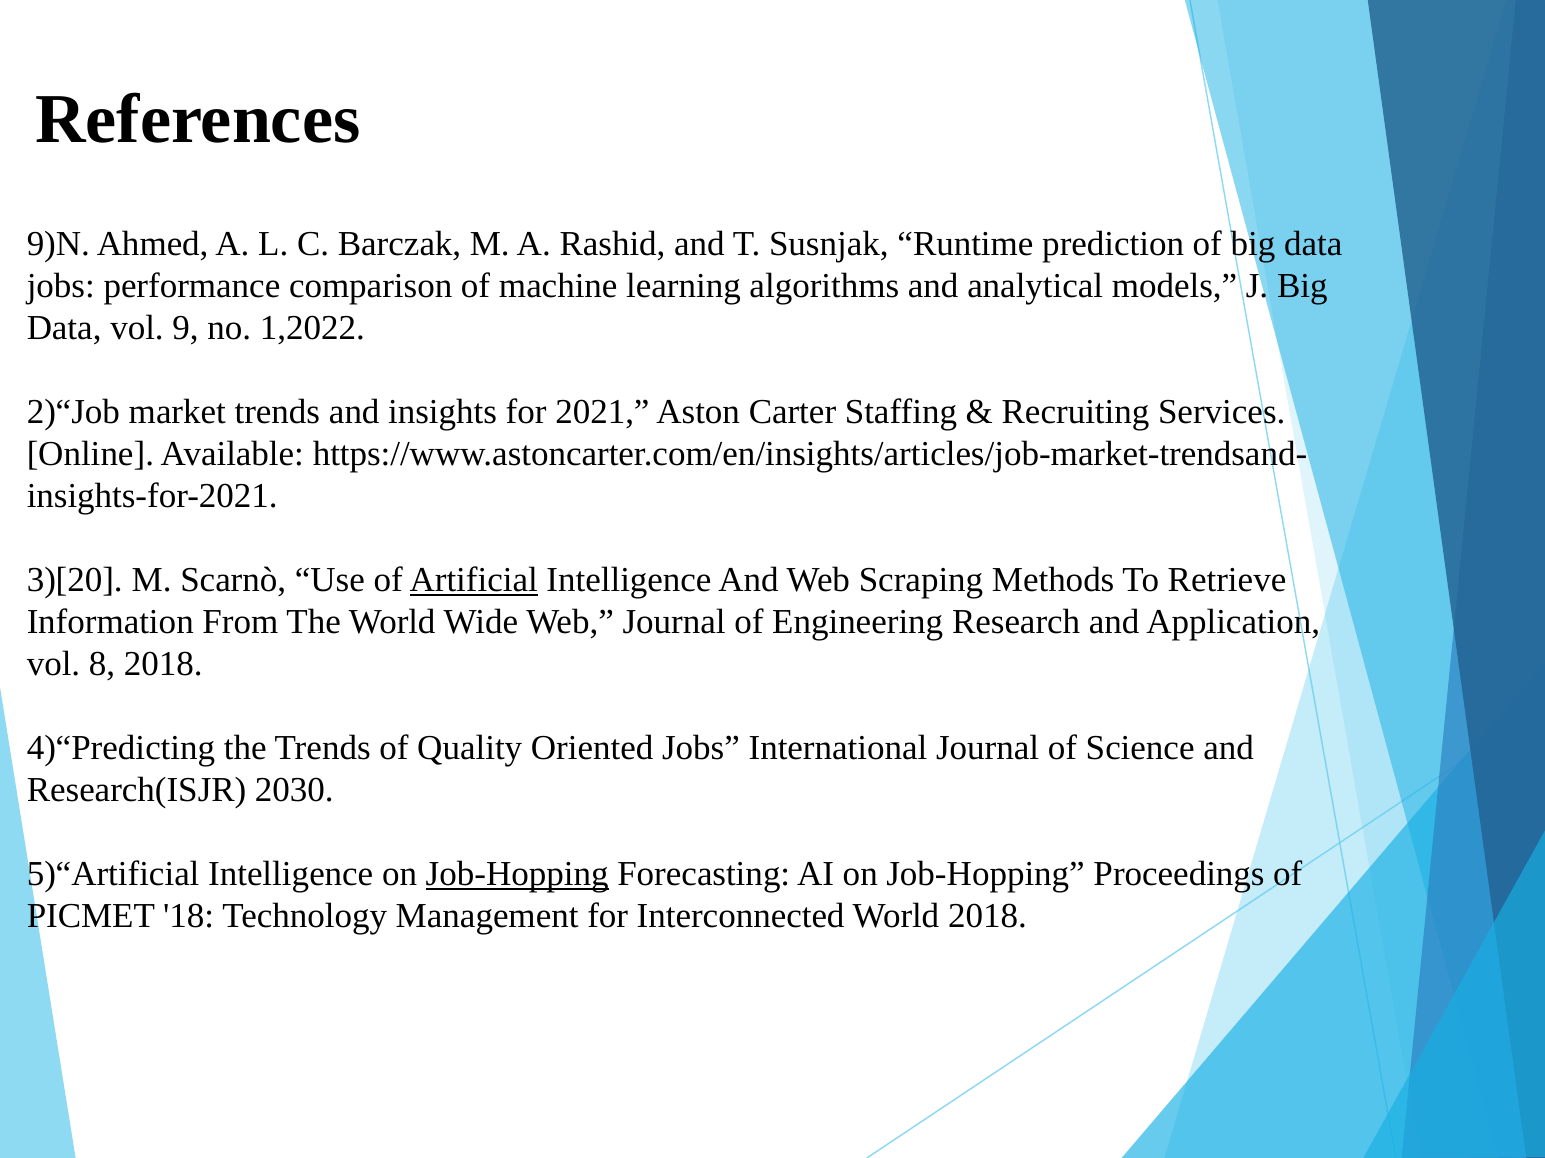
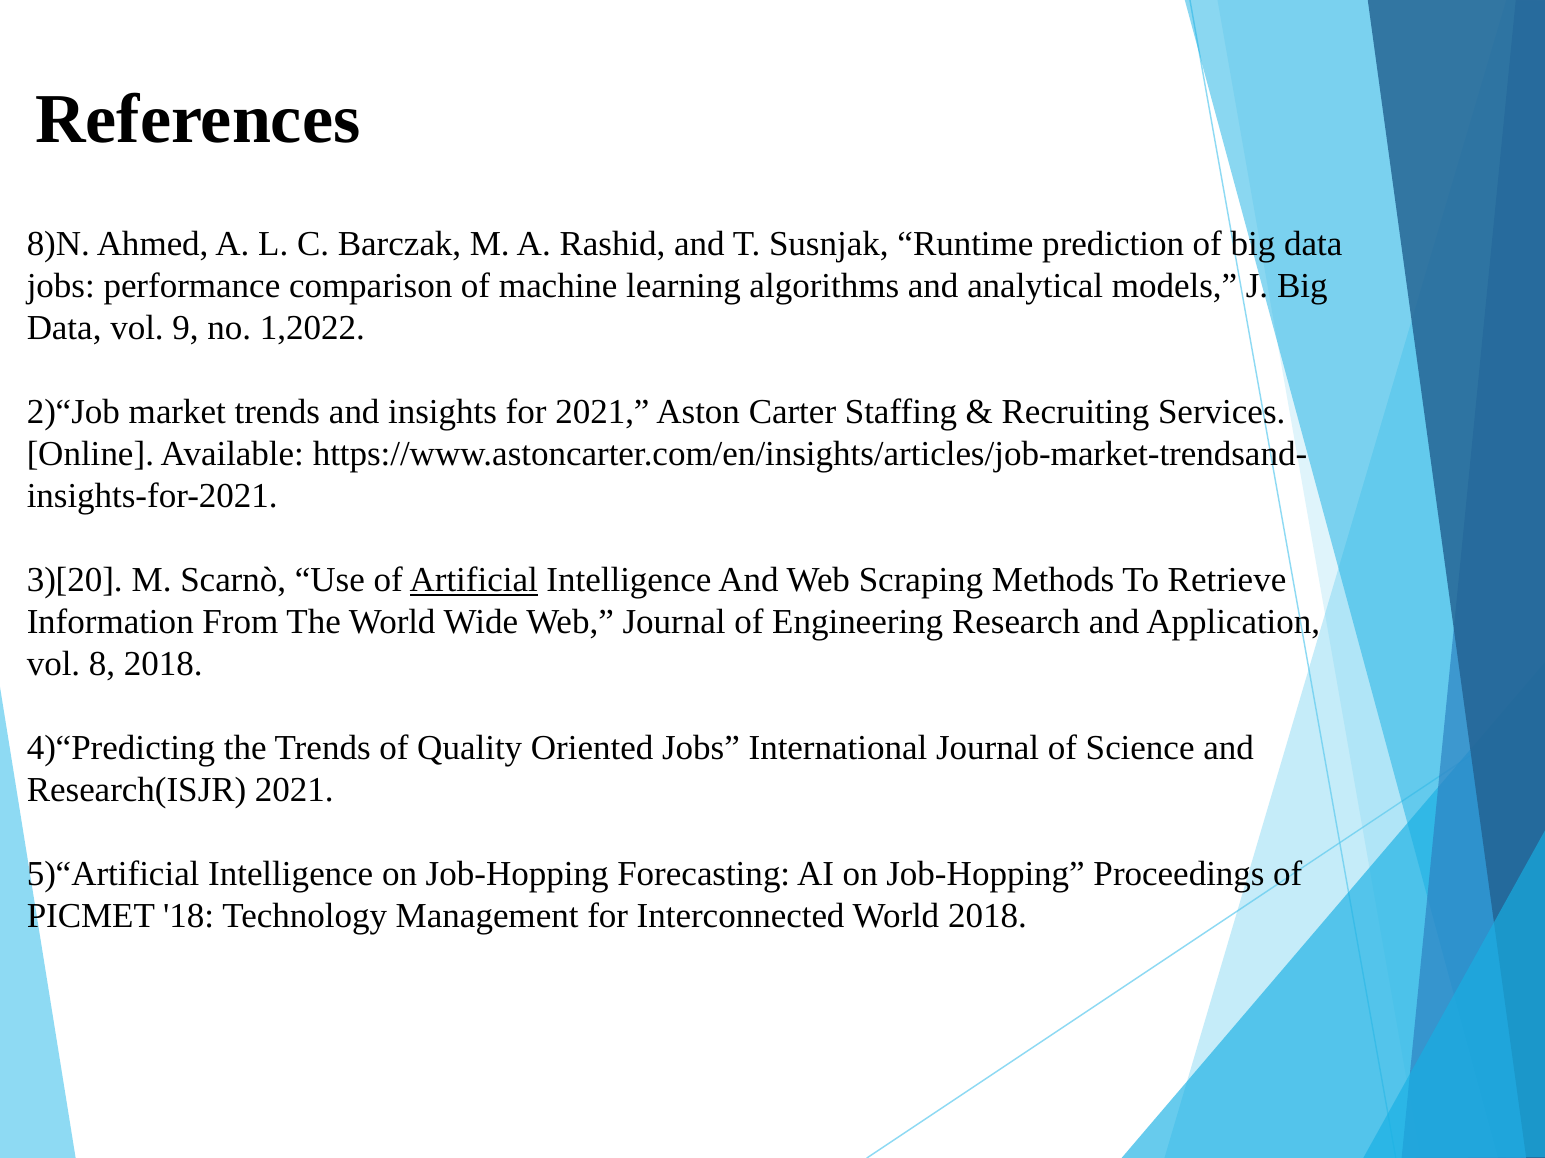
9)N: 9)N -> 8)N (58, 244)
Research(ISJR 2030: 2030 -> 2021 (294, 791)
Job-Hopping underline: present -> none (517, 875)
